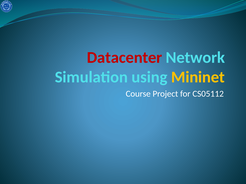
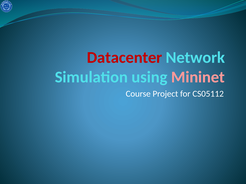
Mininet colour: yellow -> pink (198, 77)
